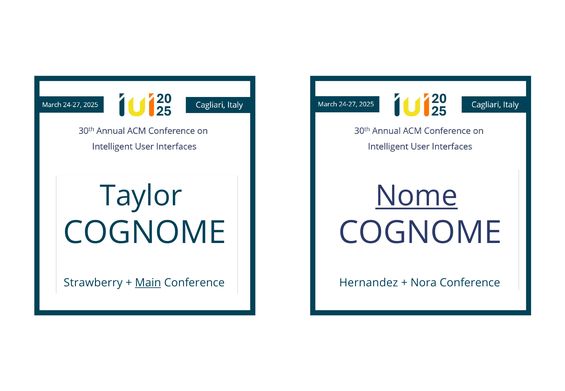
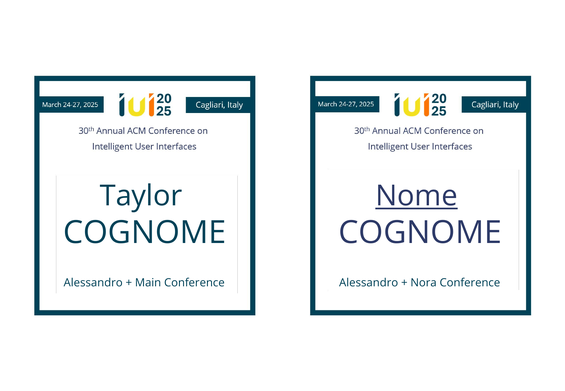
Strawberry: Strawberry -> Alessandro (93, 283)
Main underline: present -> none (148, 283)
Hernandez: Hernandez -> Alessandro (369, 283)
